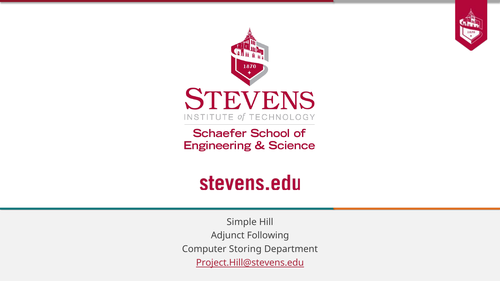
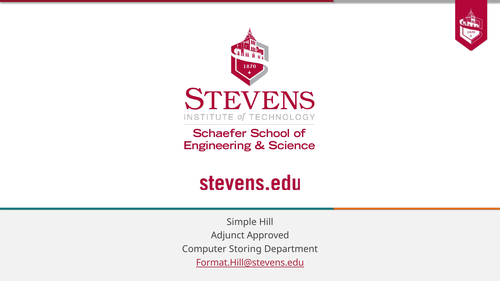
Following: Following -> Approved (268, 236)
Project.Hill@stevens.edu: Project.Hill@stevens.edu -> Format.Hill@stevens.edu (250, 263)
